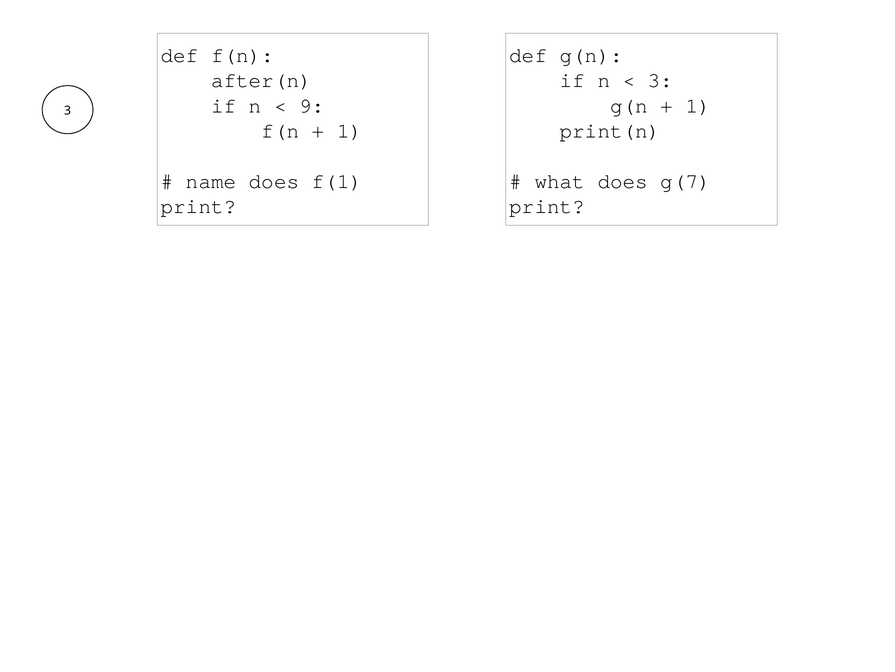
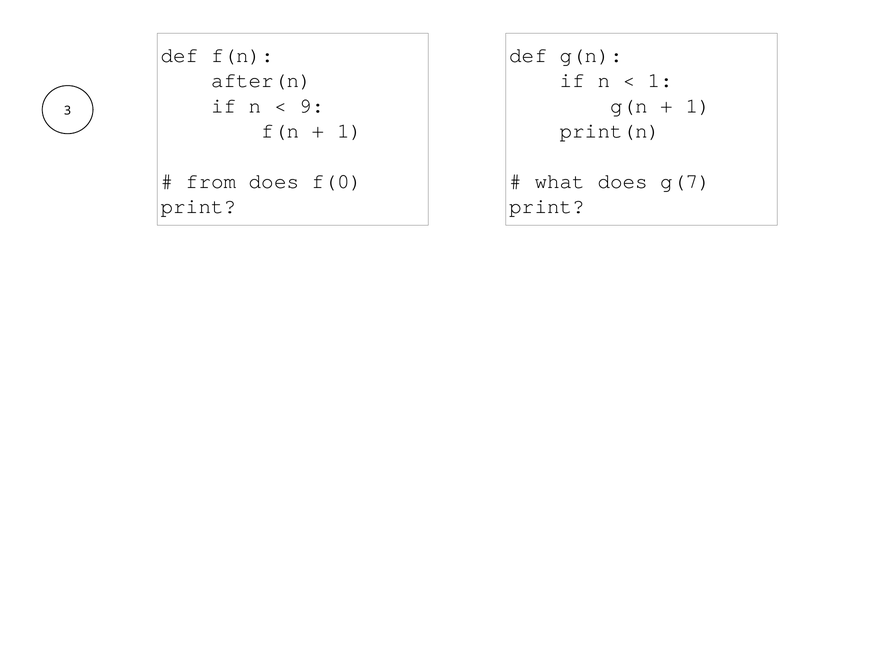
3: 3 -> 1 (660, 80)
name: name -> from (211, 181)
f(1: f(1 -> f(0 (337, 181)
